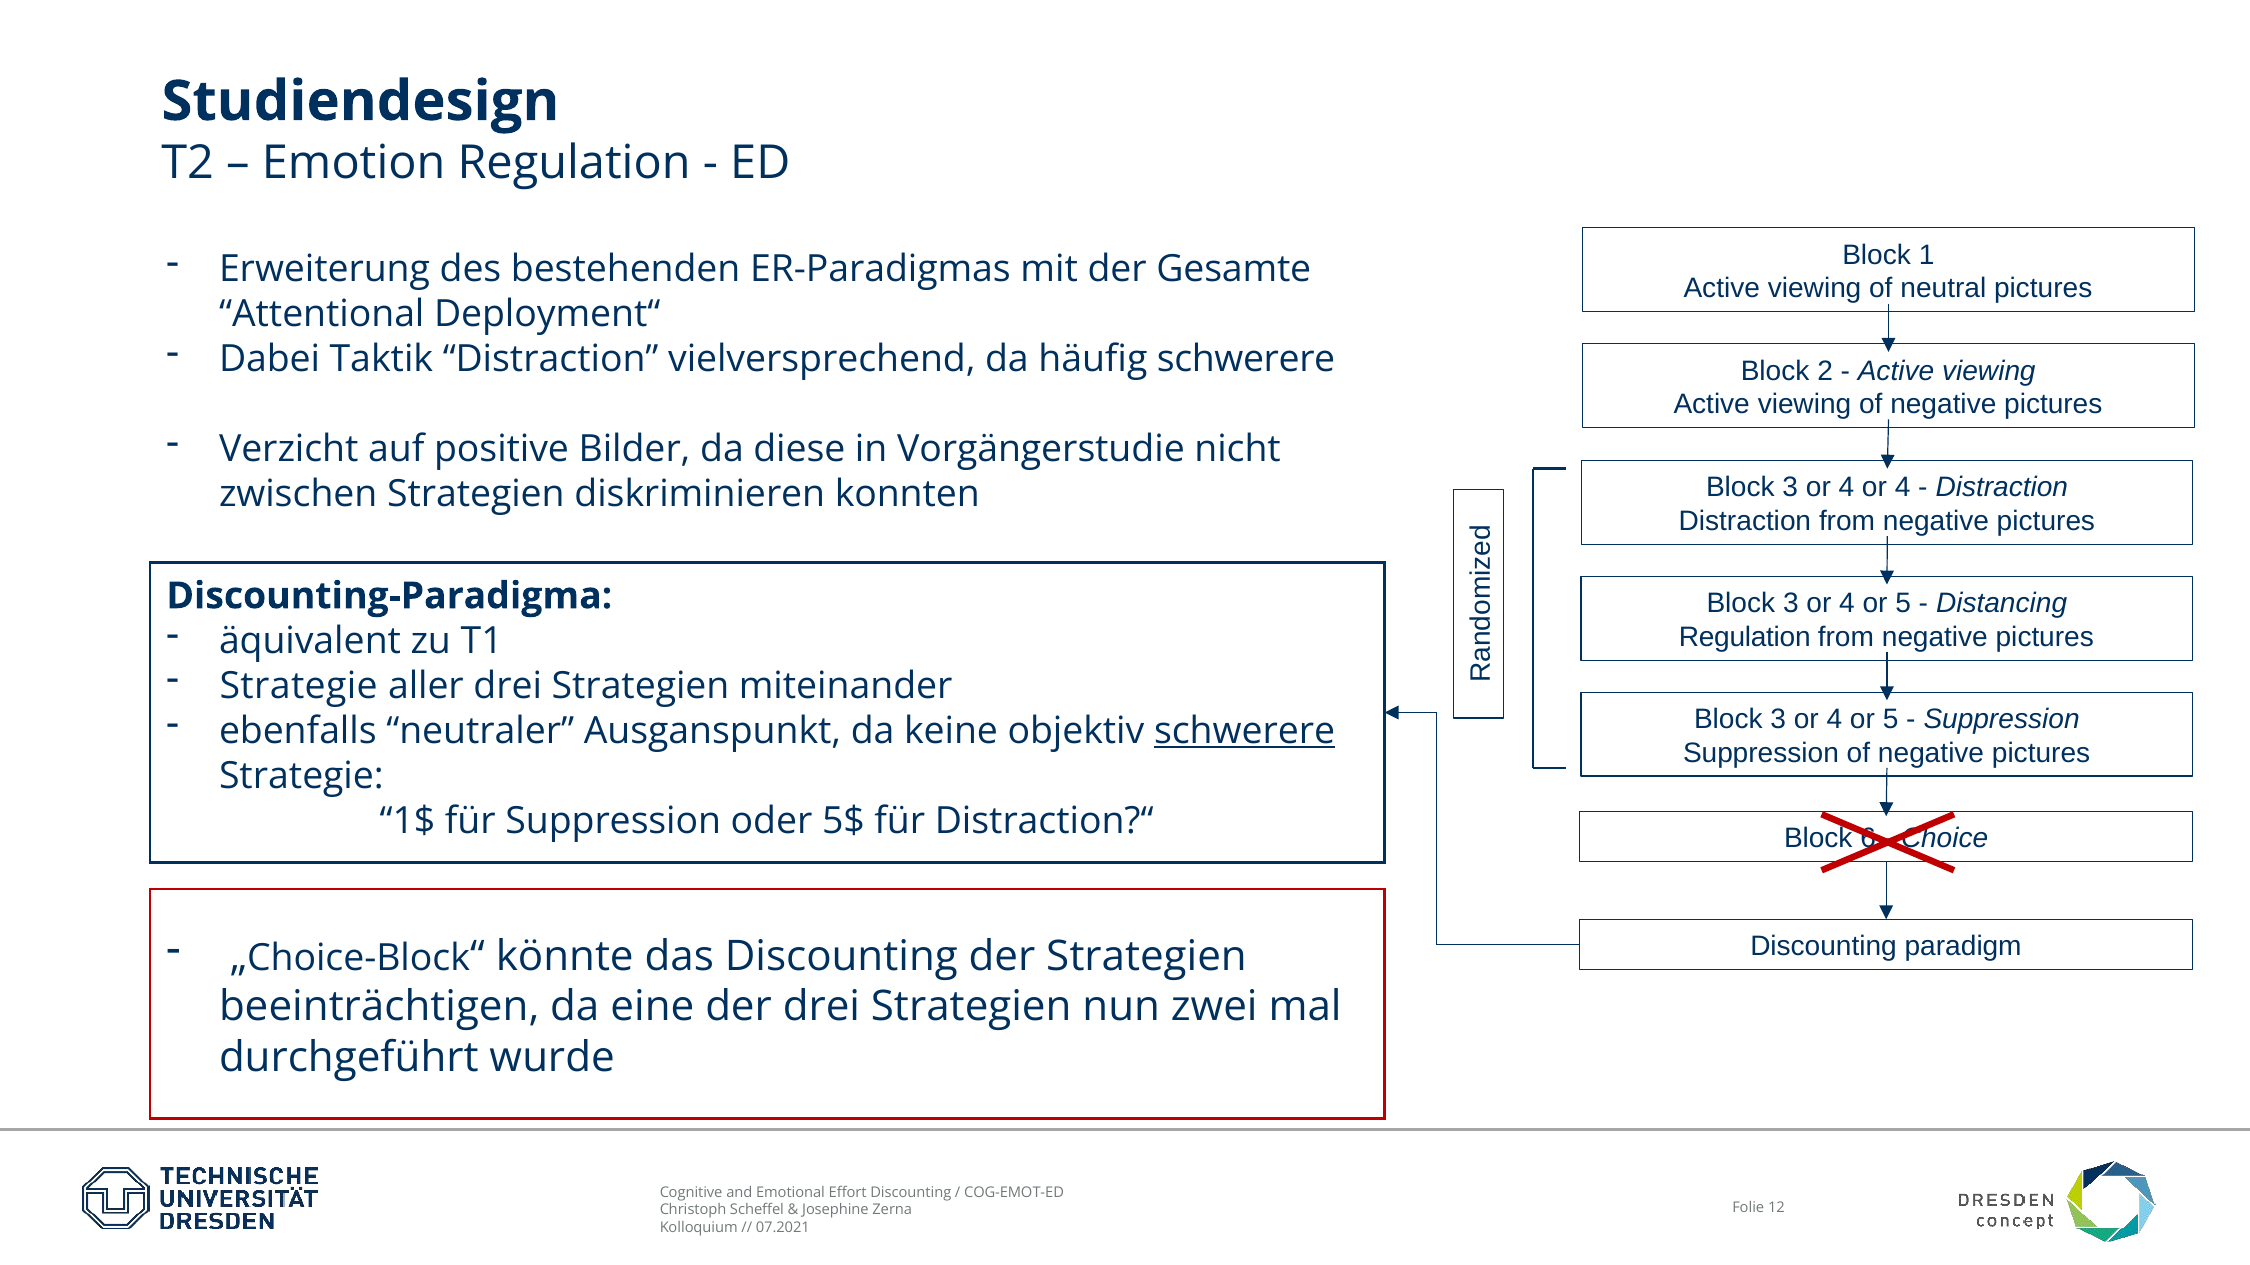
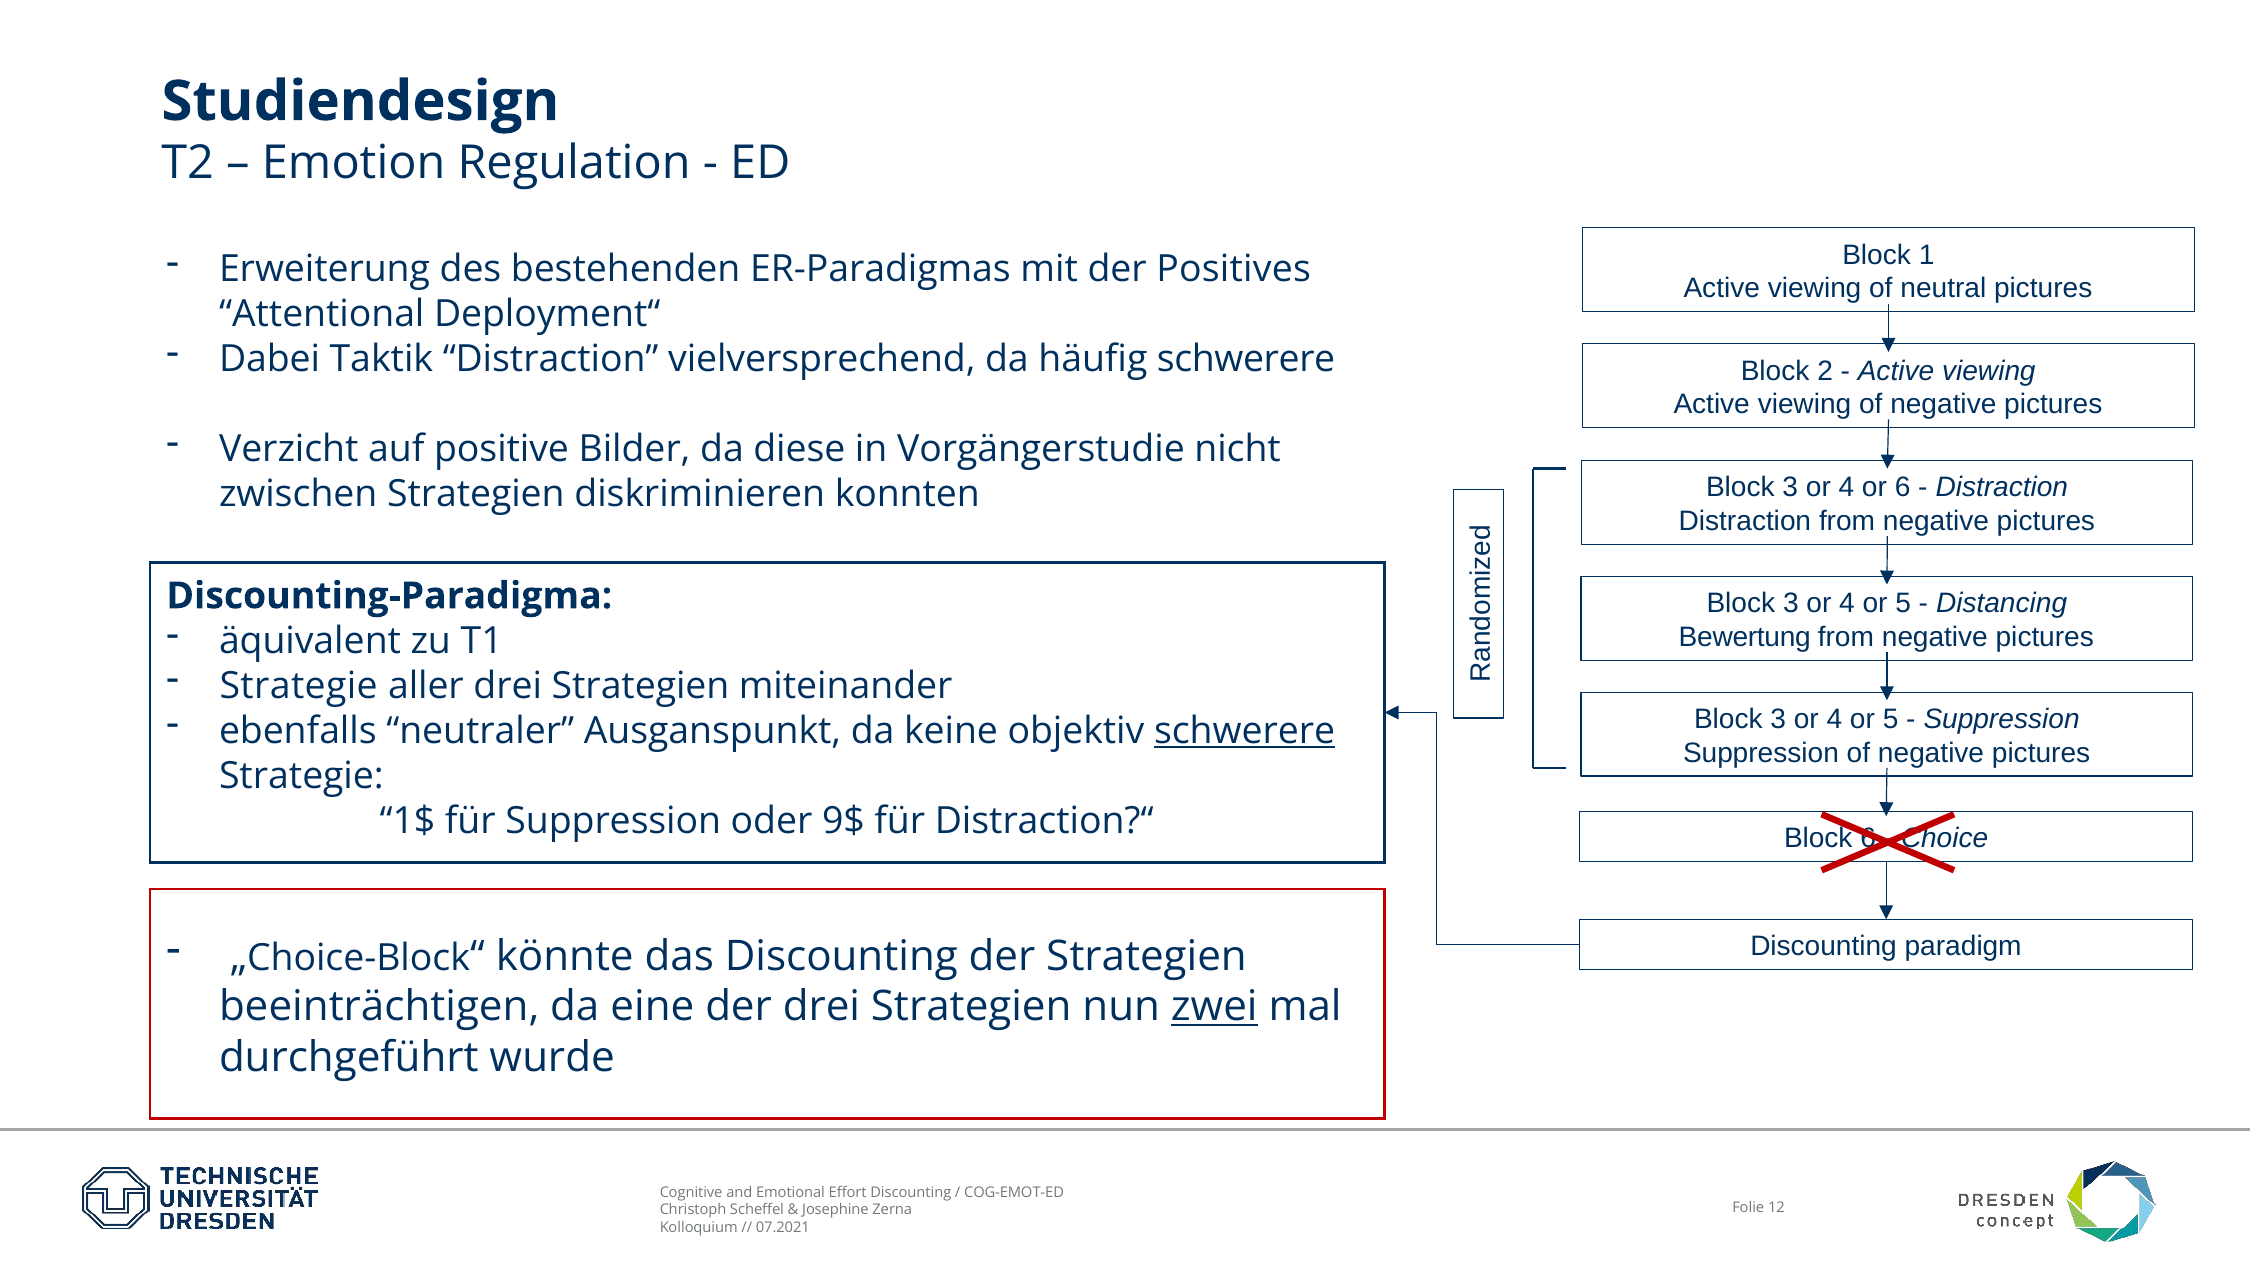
Gesamte: Gesamte -> Positives (1234, 270)
4 or 4: 4 -> 6 (1903, 488)
Regulation: Regulation -> Bewertung (1745, 637)
5$: 5$ -> 9$ (843, 821)
zwei underline: none -> present (1214, 1007)
